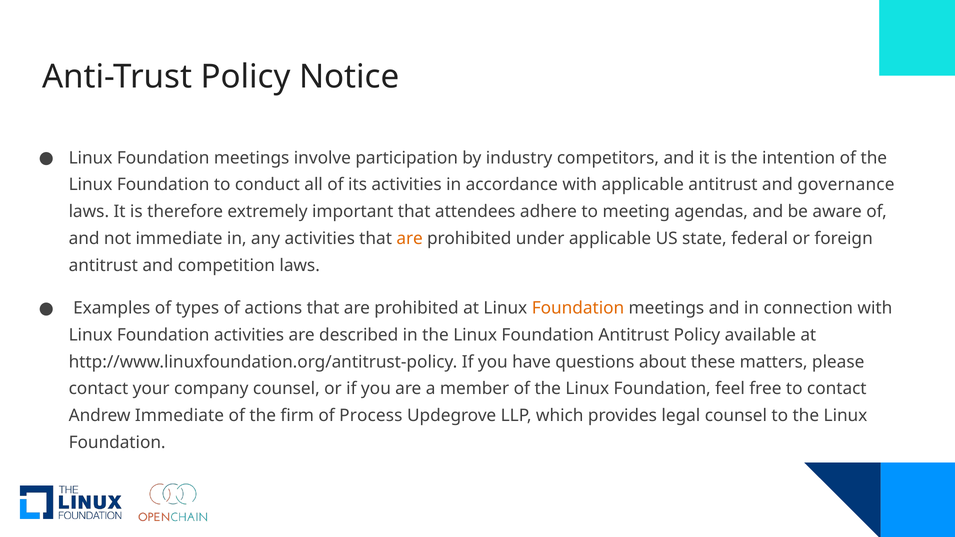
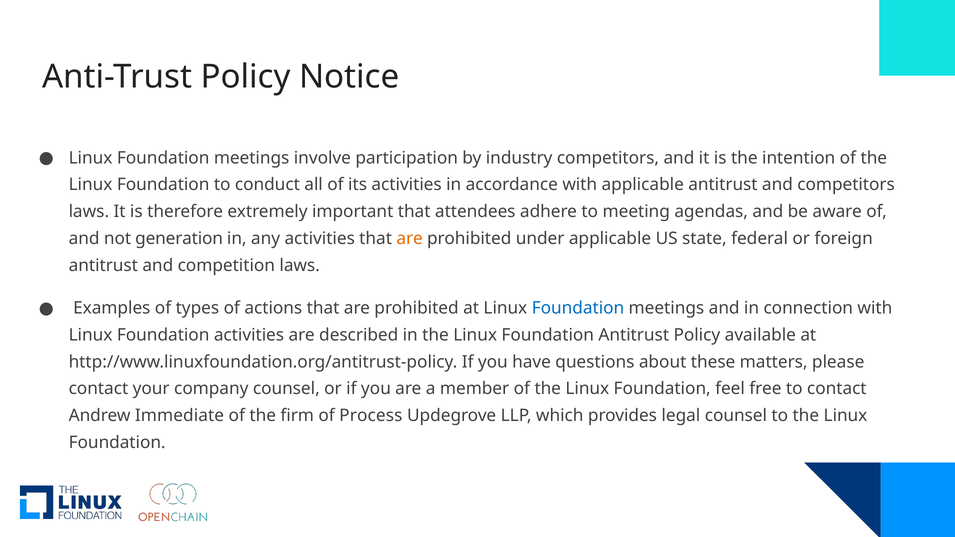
and governance: governance -> competitors (846, 185)
not immediate: immediate -> generation (179, 239)
Foundation colour: orange -> blue (578, 308)
